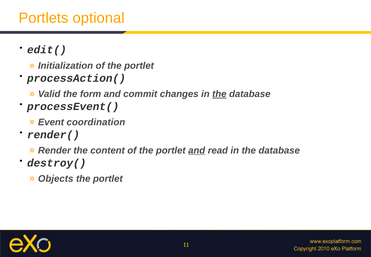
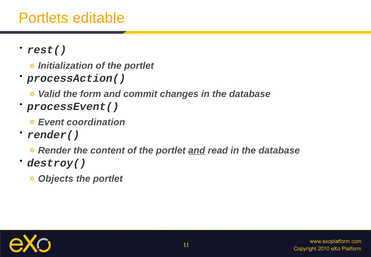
optional: optional -> editable (99, 18)
edit(: edit( -> rest( (47, 50)
the underline: present -> none (219, 94)
